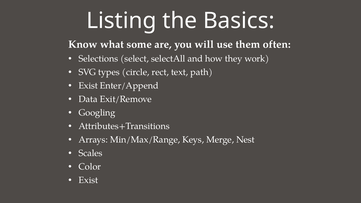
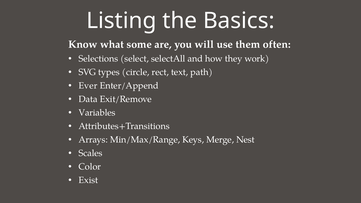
Exist: Exist -> Ever (88, 86)
Googling: Googling -> Variables (97, 113)
